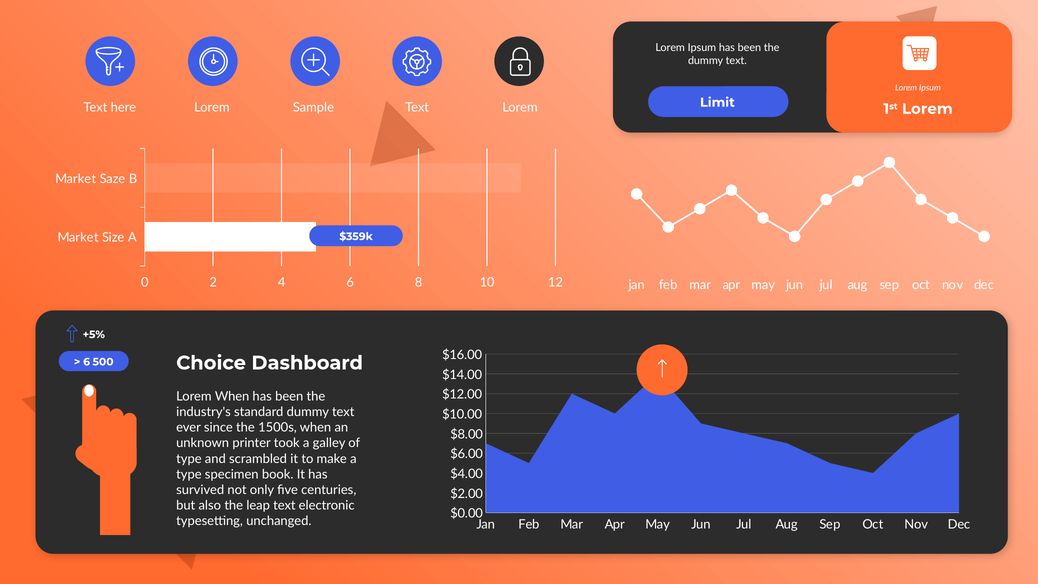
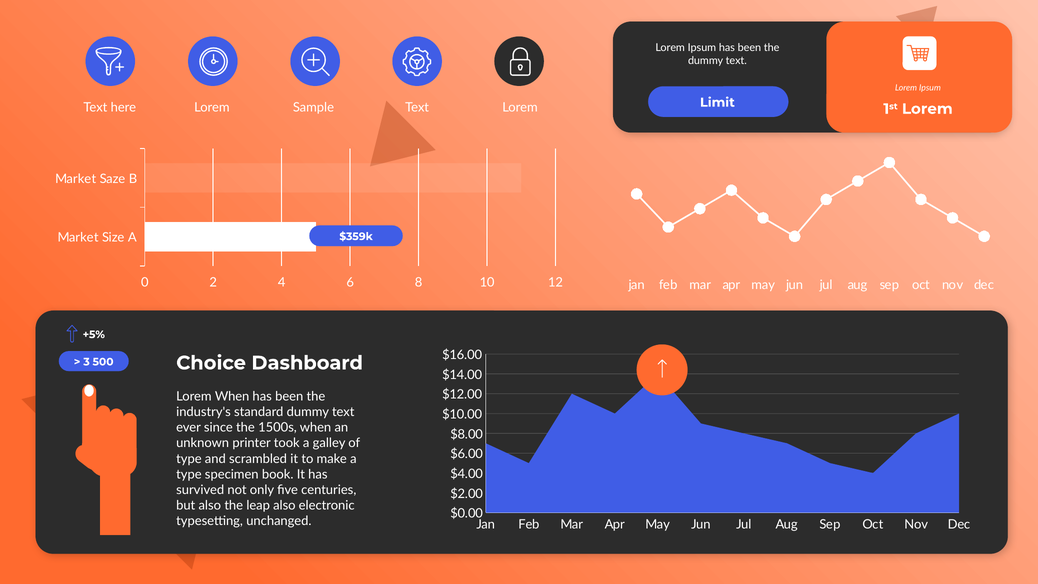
6: 6 -> 3 (87, 362)
leap text: text -> also (284, 505)
